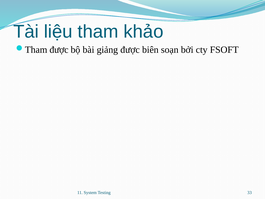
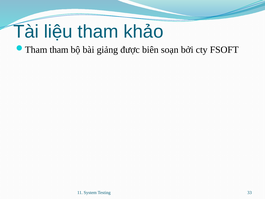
được: được -> tham (59, 50)
